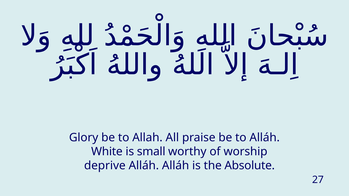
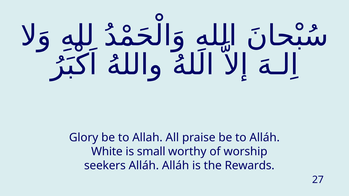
deprive: deprive -> seekers (105, 166)
Absolute: Absolute -> Rewards (250, 166)
